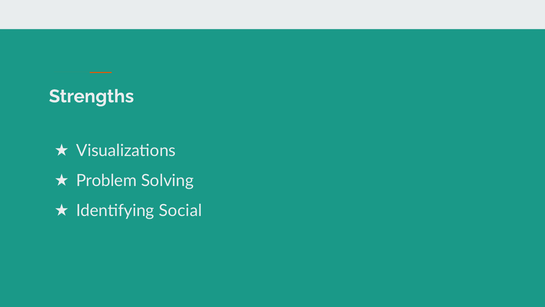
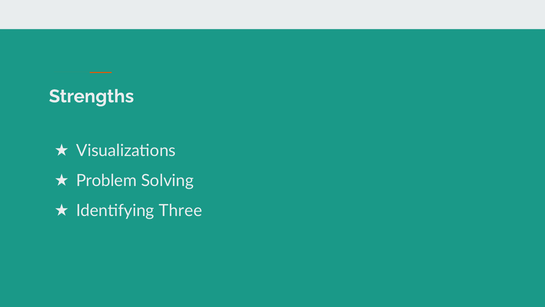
Social: Social -> Three (180, 210)
